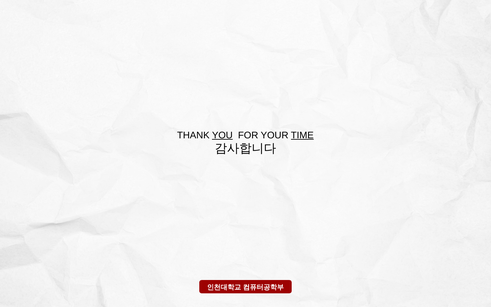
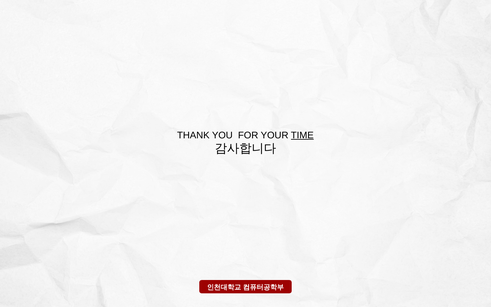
YOU underline: present -> none (222, 135)
